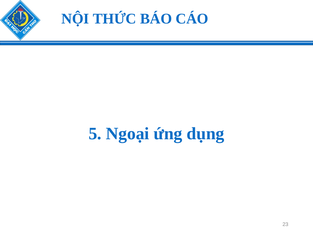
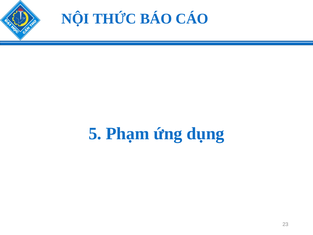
Ngoại: Ngoại -> Phạm (128, 133)
